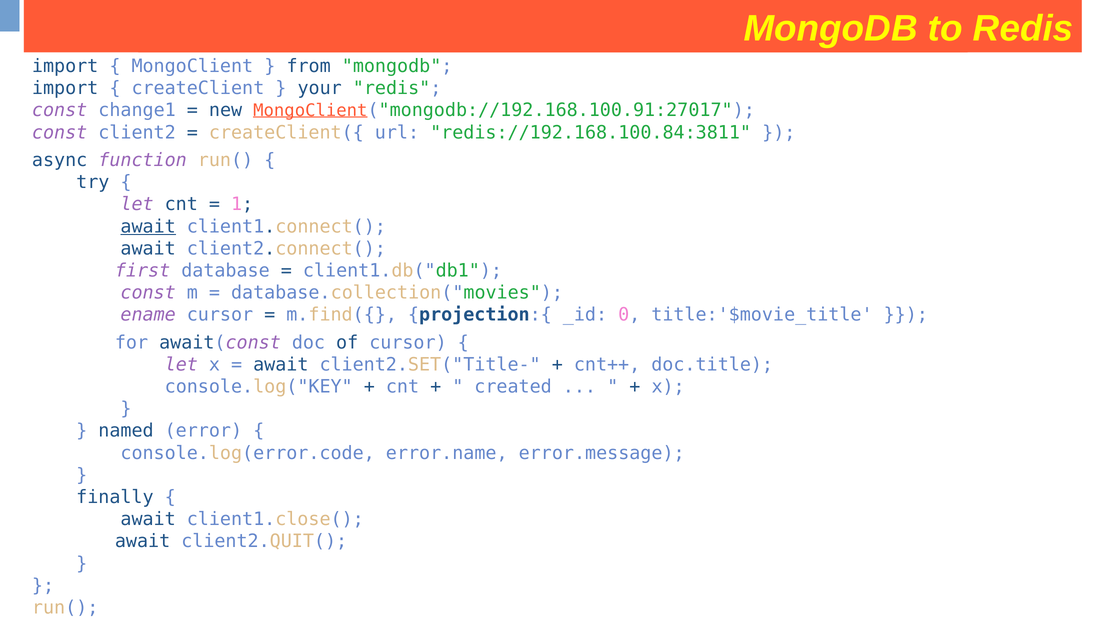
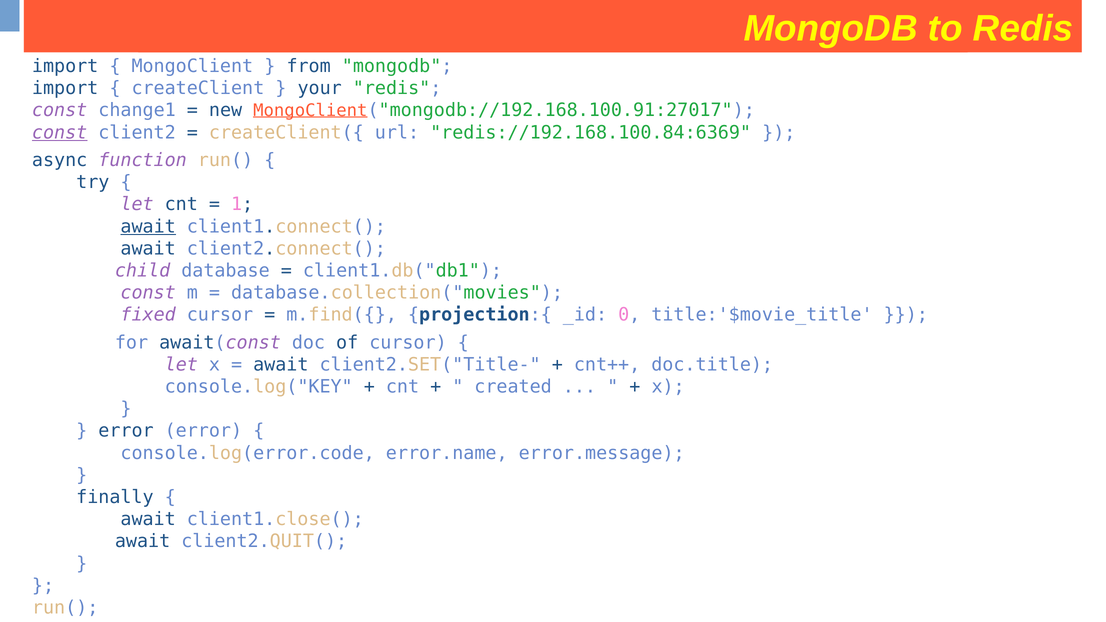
const underline: none -> present (60, 133)
redis://192.168.100.84:3811: redis://192.168.100.84:3811 -> redis://192.168.100.84:6369 (591, 133)
first: first -> child (143, 271)
ename: ename -> fixed (148, 315)
named: named -> error (126, 431)
